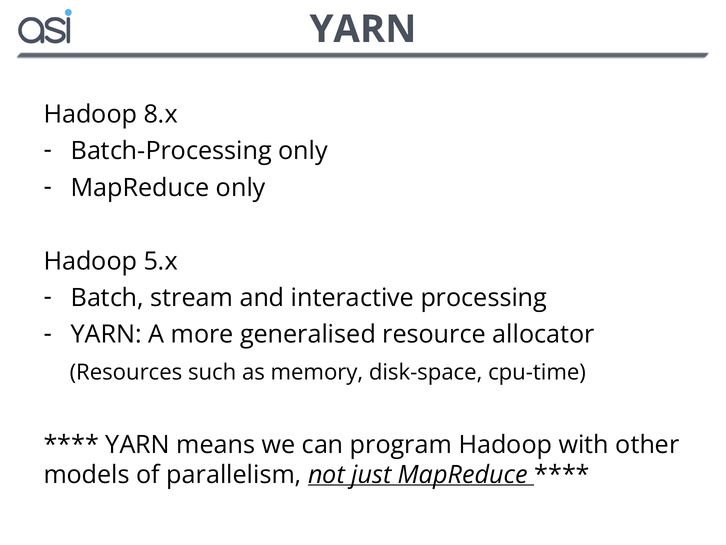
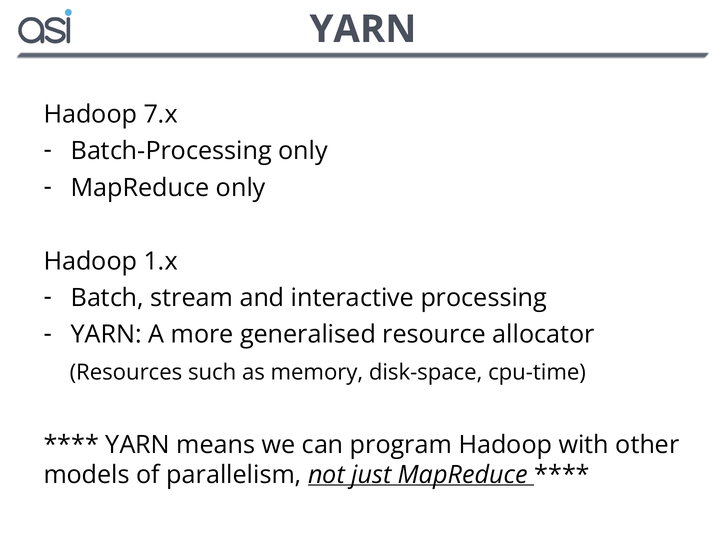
8.x: 8.x -> 7.x (161, 114)
5.x: 5.x -> 1.x (161, 261)
